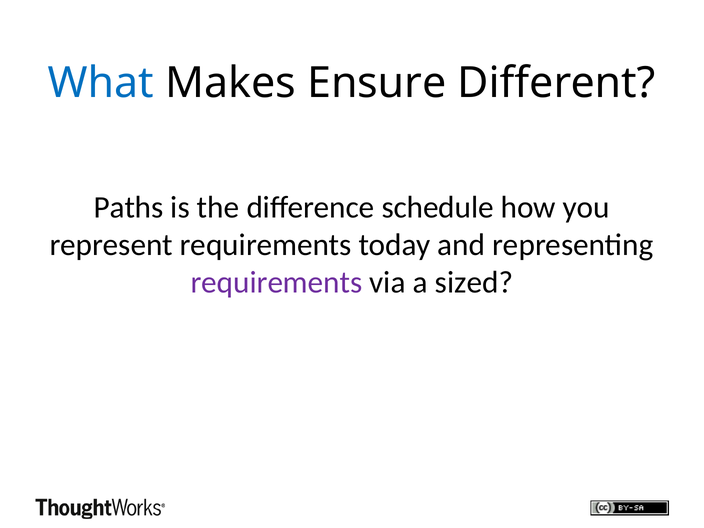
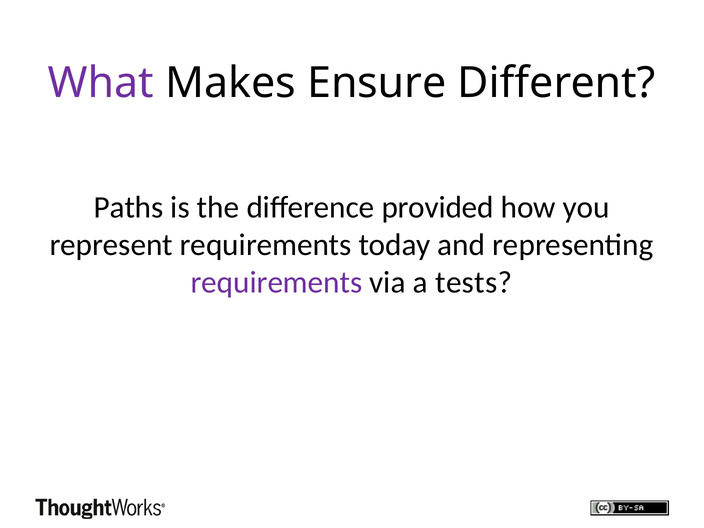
What colour: blue -> purple (101, 83)
schedule: schedule -> provided (438, 207)
sized: sized -> tests (474, 283)
